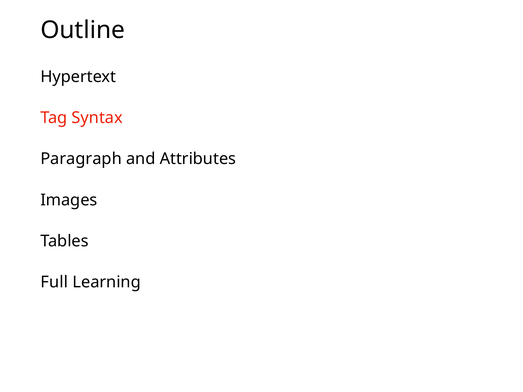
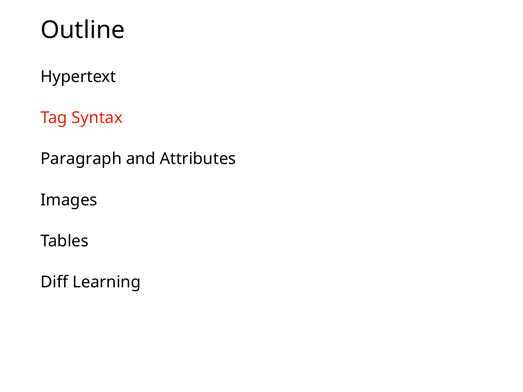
Full: Full -> Diff (54, 282)
